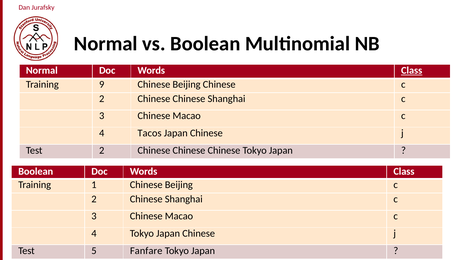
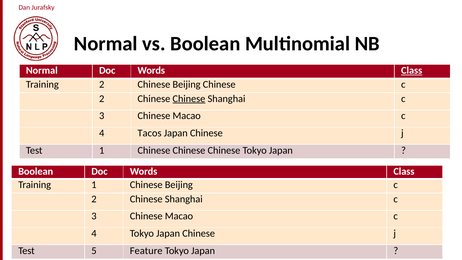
Training 9: 9 -> 2 (102, 85)
Chinese underline: none -> present (189, 99)
Test 2: 2 -> 1 (102, 150)
Fanfare: Fanfare -> Feature (146, 251)
